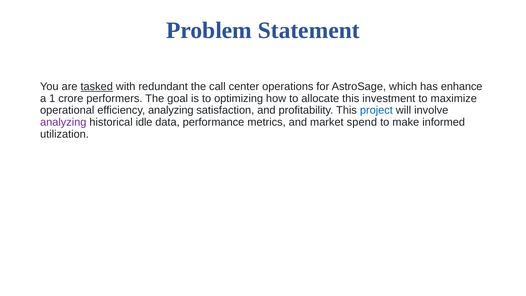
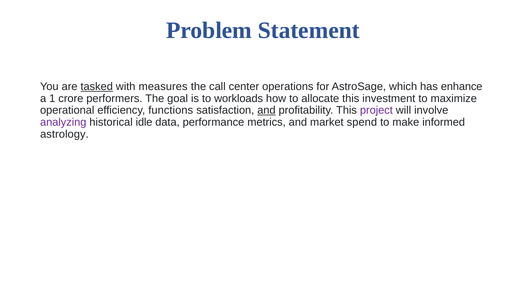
redundant: redundant -> measures (163, 87)
optimizing: optimizing -> workloads (239, 98)
efficiency analyzing: analyzing -> functions (171, 110)
and underline: none -> present (266, 110)
project colour: blue -> purple (376, 110)
utilization: utilization -> astrology (64, 134)
